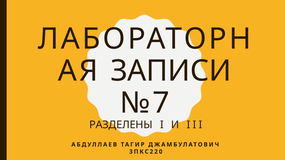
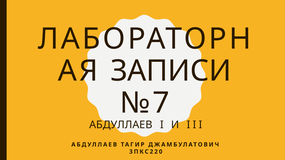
РАЗДЕЛЕНЫ: РАЗДЕЛЕНЫ -> АБДУЛЛАЕВ (121, 125)
